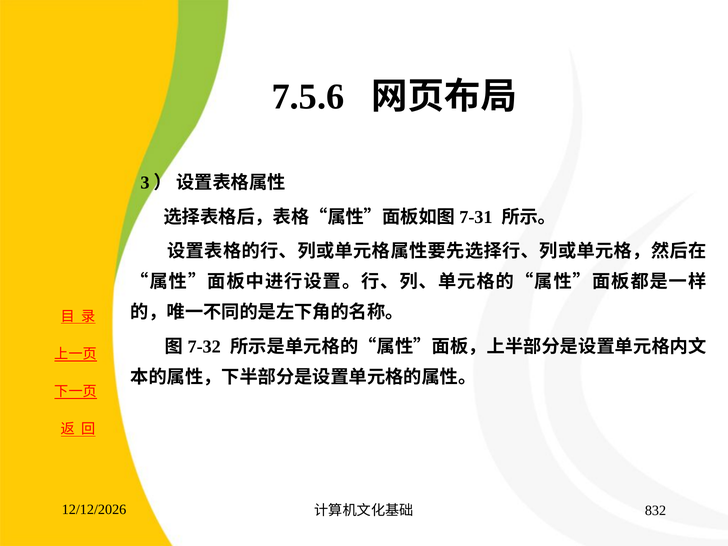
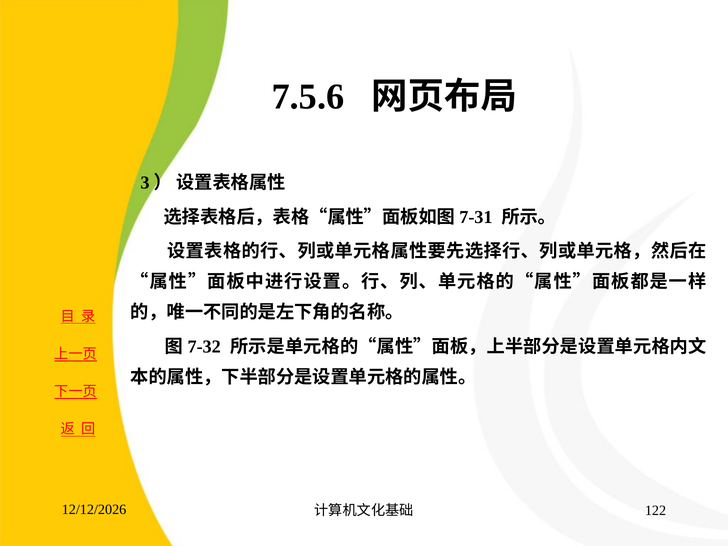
832: 832 -> 122 (656, 511)
